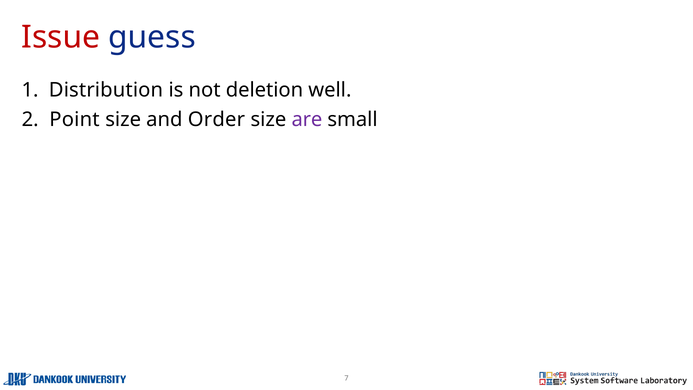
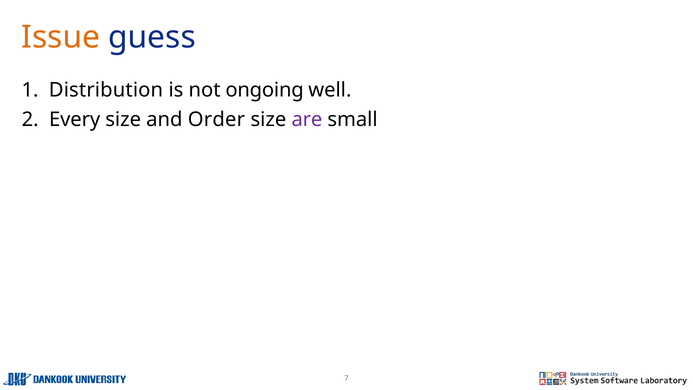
Issue colour: red -> orange (61, 37)
deletion: deletion -> ongoing (265, 90)
Point: Point -> Every (75, 119)
